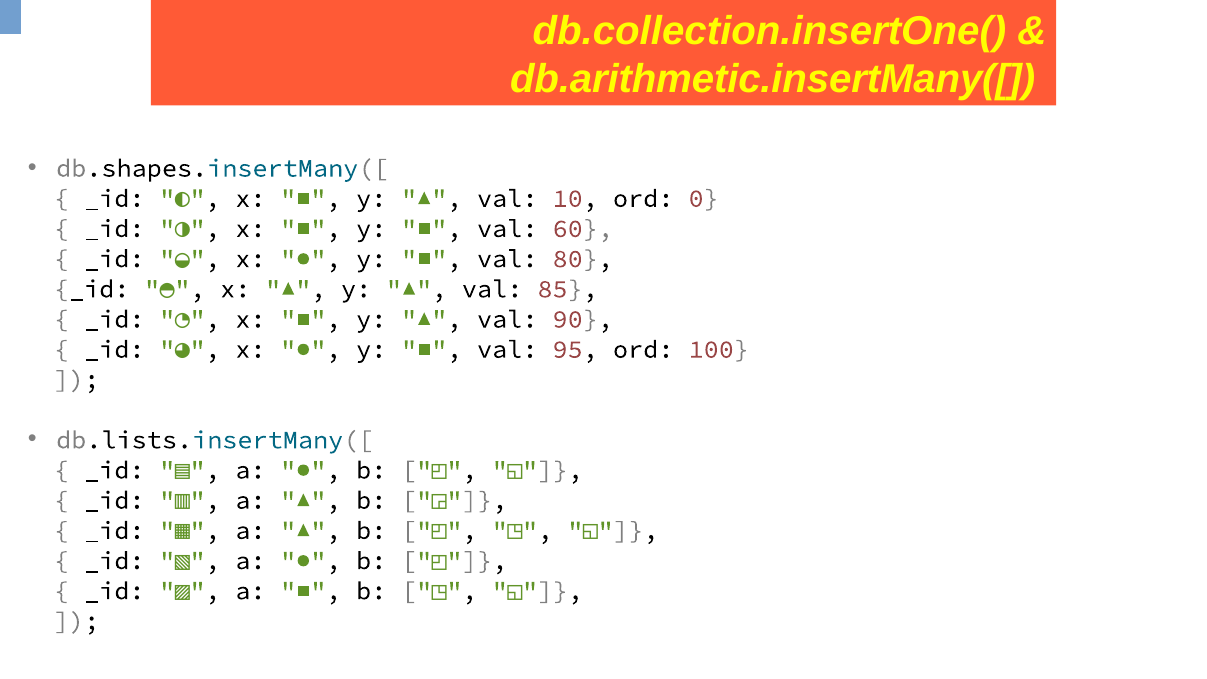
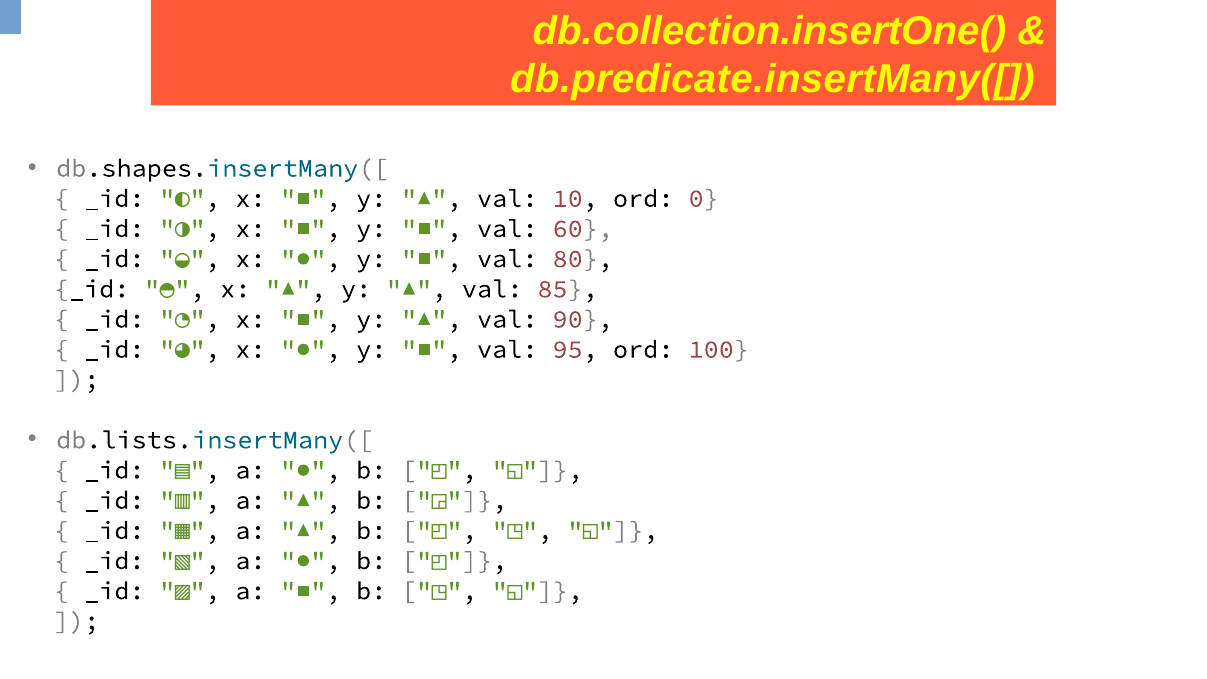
db.arithmetic.insertMany([: db.arithmetic.insertMany([ -> db.predicate.insertMany([ (772, 80)
